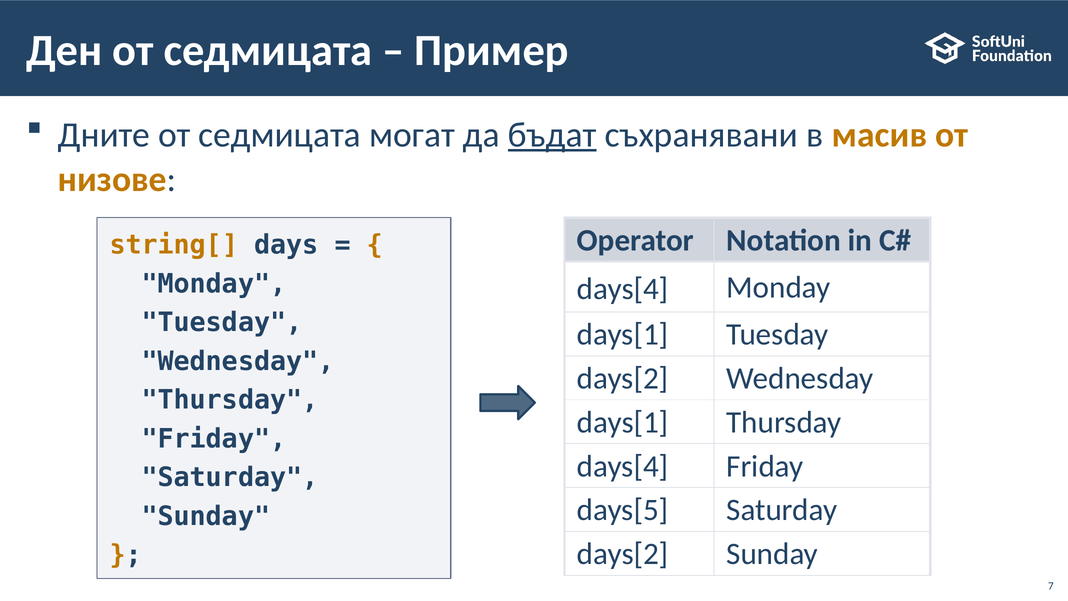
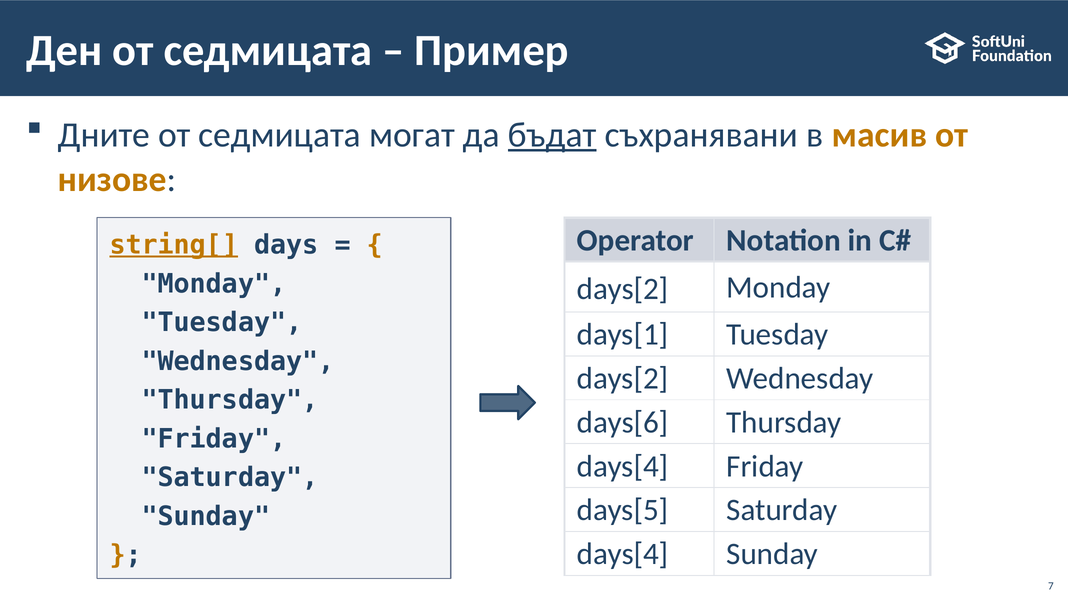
string[ underline: none -> present (174, 245)
days[4: days[4 -> days[2 (623, 289)
days[1: days[1 -> days[6 (623, 422)
days[2: days[2 -> days[4 (623, 554)
